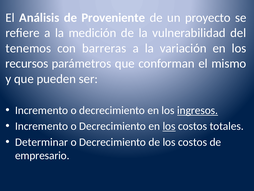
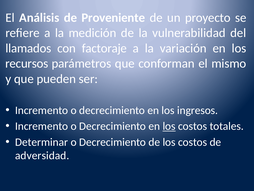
tenemos: tenemos -> llamados (28, 48)
barreras: barreras -> factoraje (104, 48)
ingresos underline: present -> none (198, 110)
empresario: empresario -> adversidad (42, 155)
